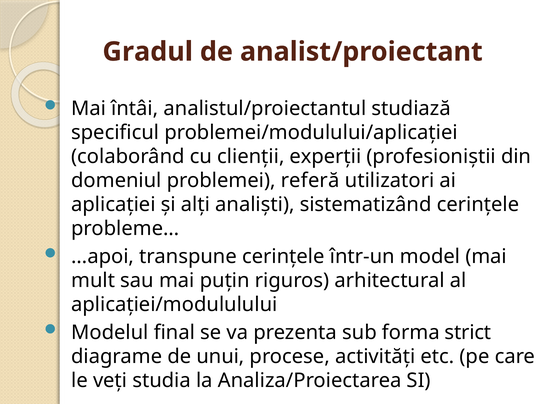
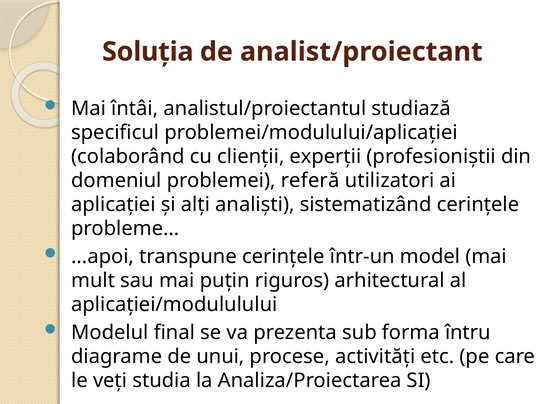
Gradul: Gradul -> Soluţia (148, 52)
strict: strict -> întru (468, 333)
